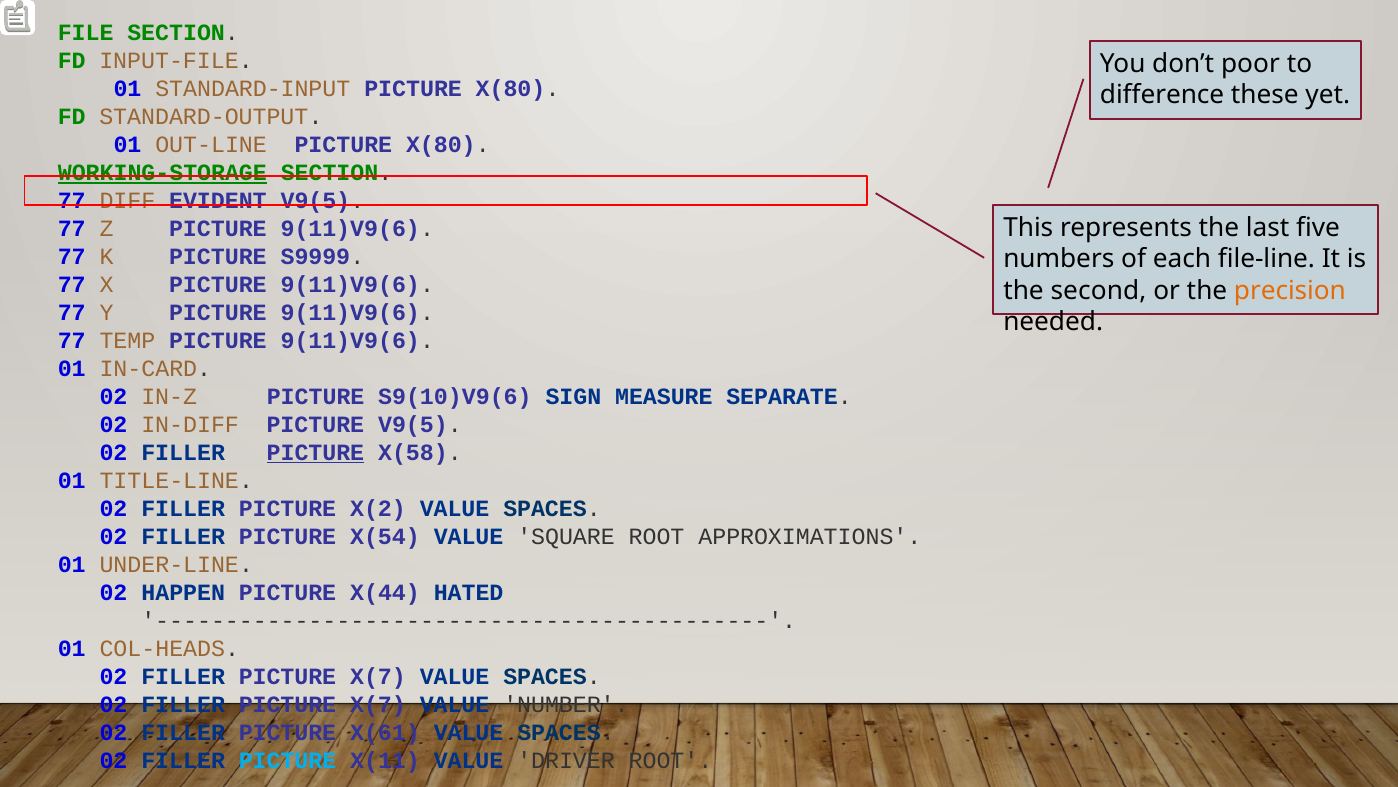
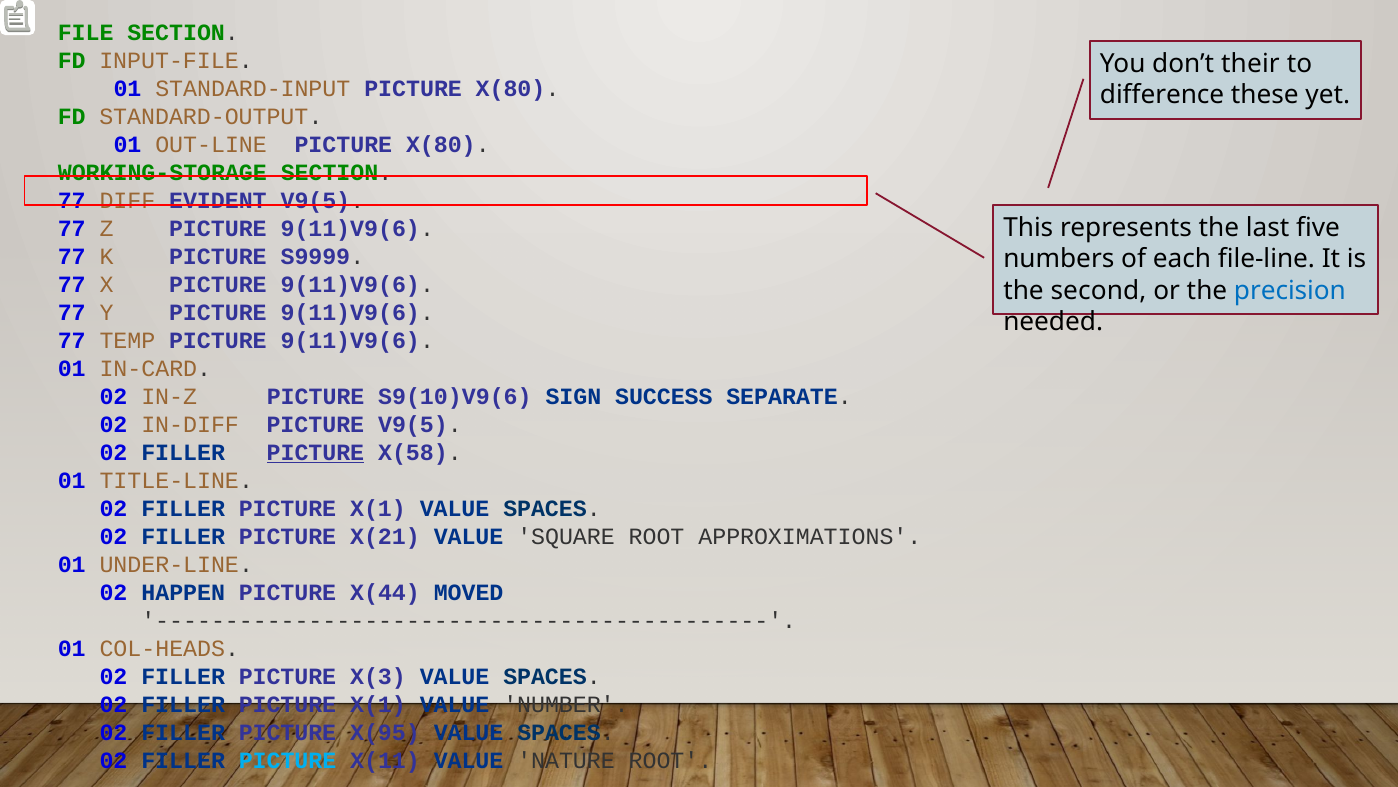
poor: poor -> their (1250, 64)
WORKING-STORAGE underline: present -> none (162, 173)
precision colour: orange -> blue (1290, 290)
MEASURE: MEASURE -> SUCCESS (664, 396)
X(2: X(2 -> X(1 (378, 508)
X(54: X(54 -> X(21 (385, 536)
HATED: HATED -> MOVED (469, 592)
X(7: X(7 -> X(3 (378, 676)
X(7: X(7 -> X(1 (378, 704)
X(61: X(61 -> X(95 (385, 732)
DRIVER: DRIVER -> NATURE (566, 760)
